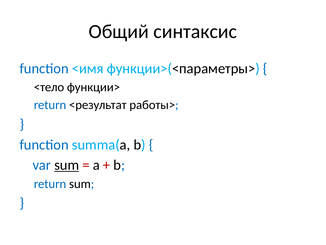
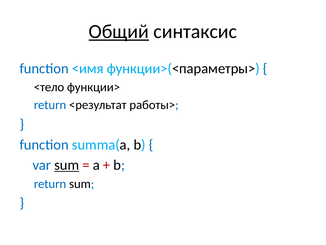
Общий underline: none -> present (119, 32)
